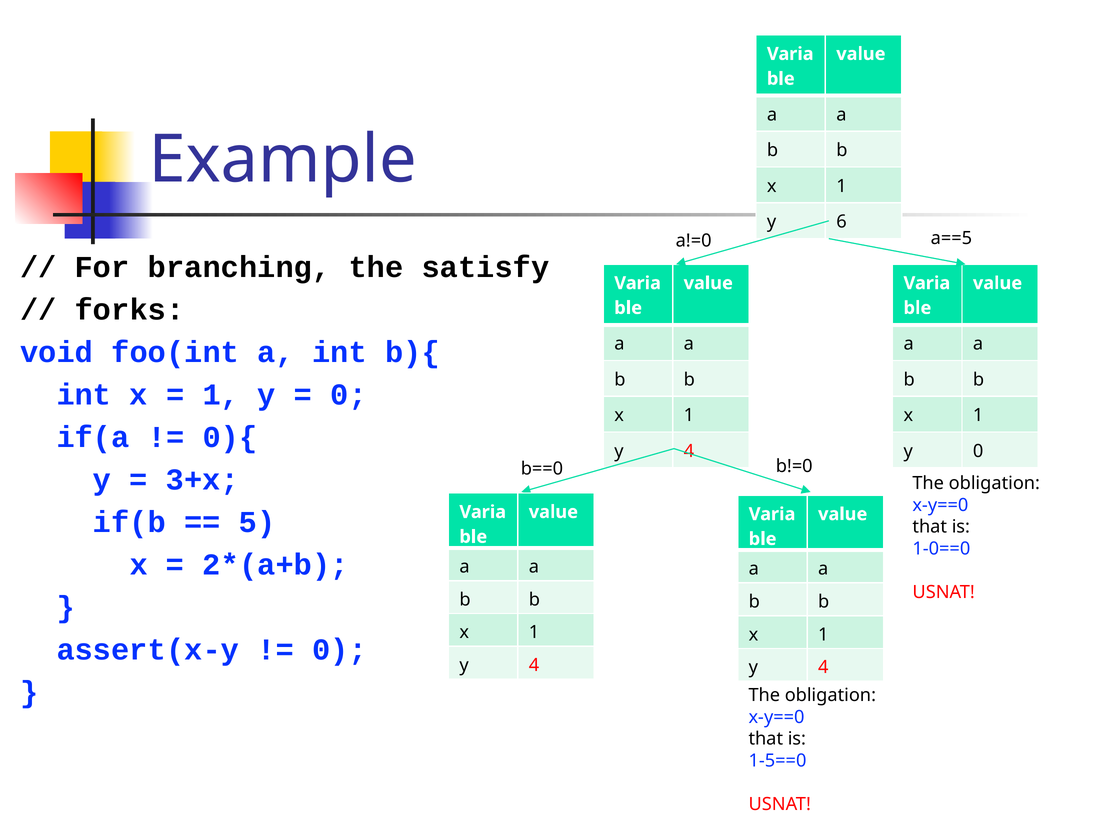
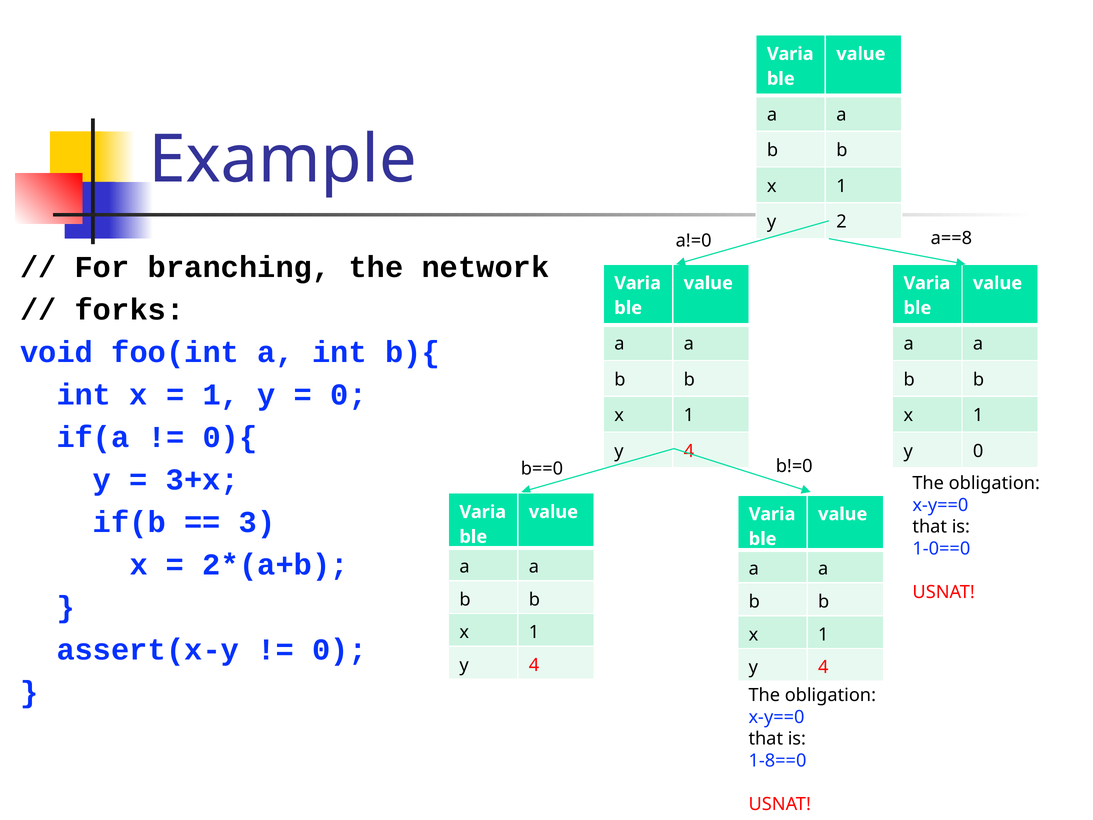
6: 6 -> 2 (841, 222)
a==5: a==5 -> a==8 (951, 238)
satisfy: satisfy -> network (486, 267)
5: 5 -> 3 (257, 522)
1-5==0: 1-5==0 -> 1-8==0 (777, 761)
